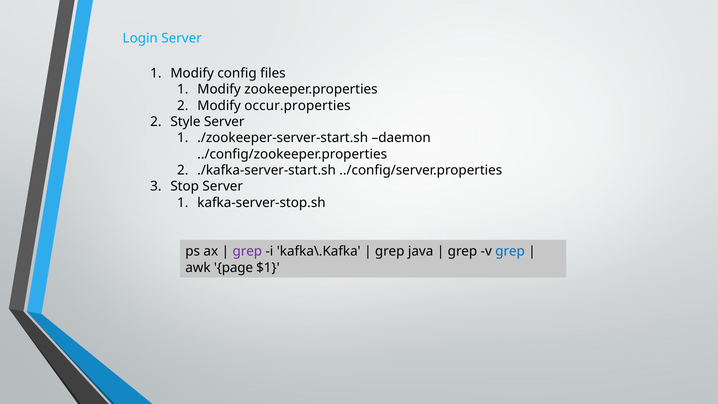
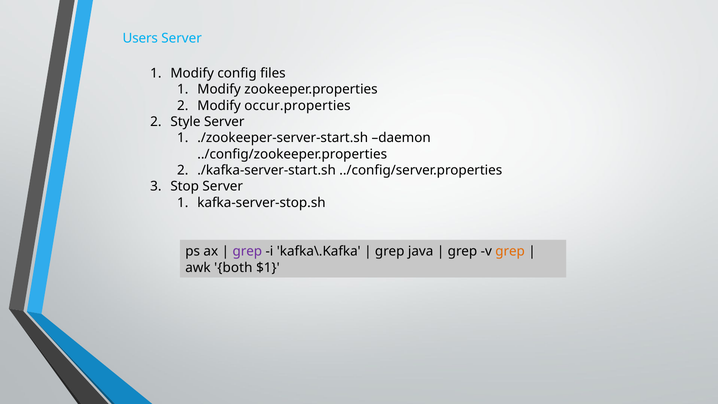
Login: Login -> Users (140, 38)
grep colour: blue -> orange (510, 251)
page: page -> both (233, 268)
